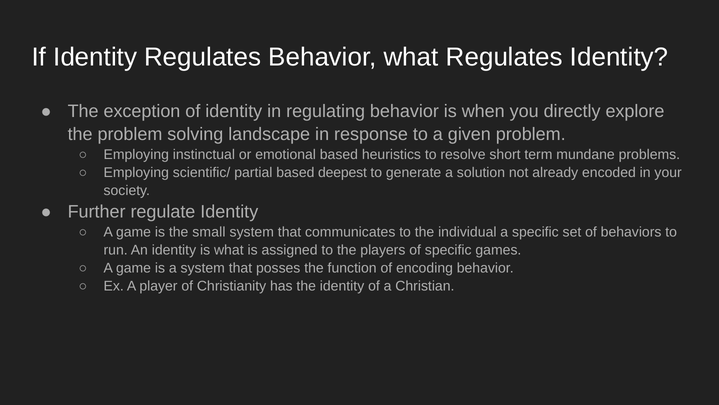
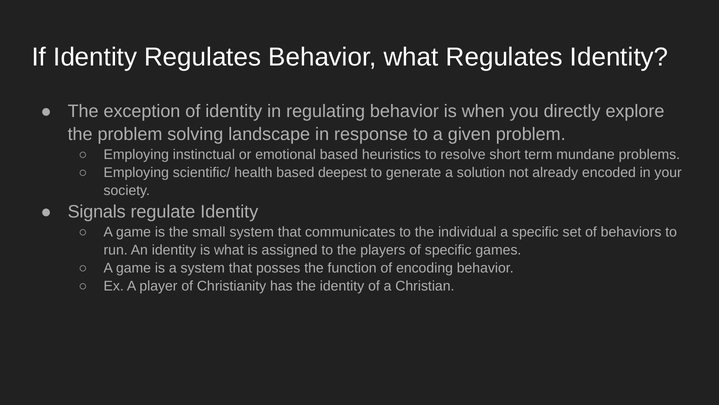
partial: partial -> health (253, 173)
Further: Further -> Signals (97, 212)
